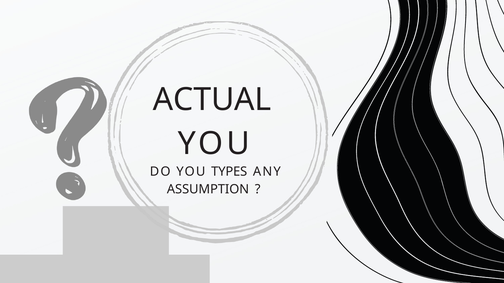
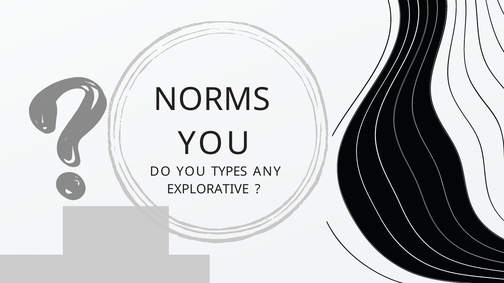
ACTUAL: ACTUAL -> NORMS (212, 100)
ASSUMPTION: ASSUMPTION -> EXPLORATIVE (208, 190)
